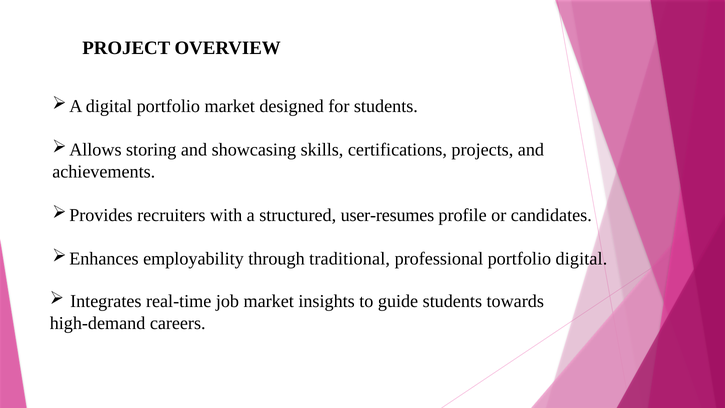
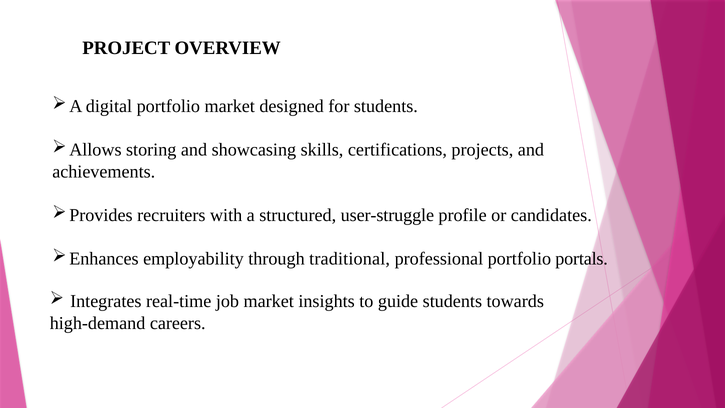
user-resumes: user-resumes -> user-struggle (387, 215)
portfolio digital: digital -> portals (582, 258)
